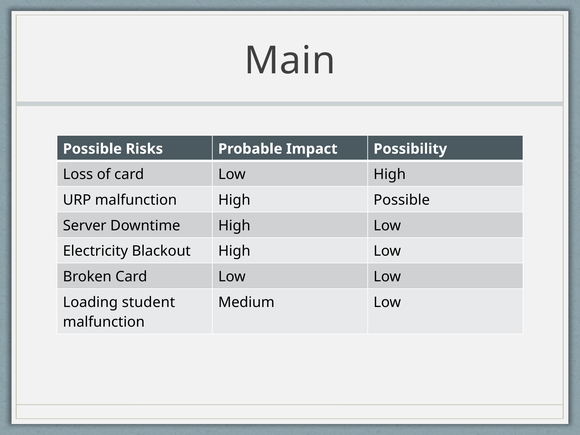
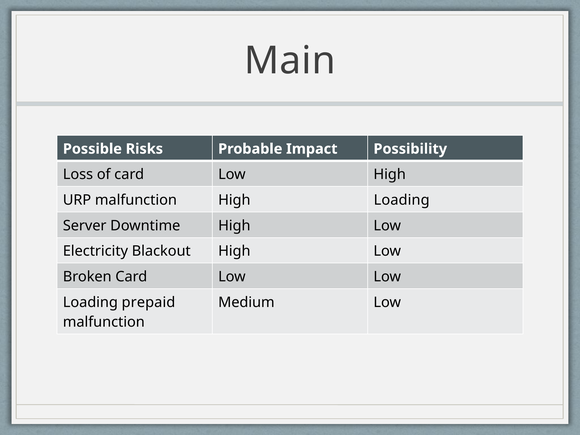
High Possible: Possible -> Loading (402, 200)
student: student -> prepaid (148, 302)
